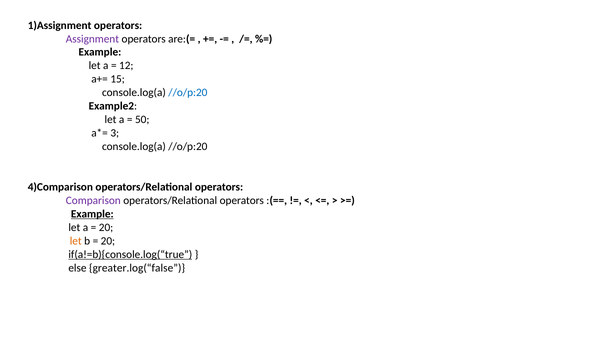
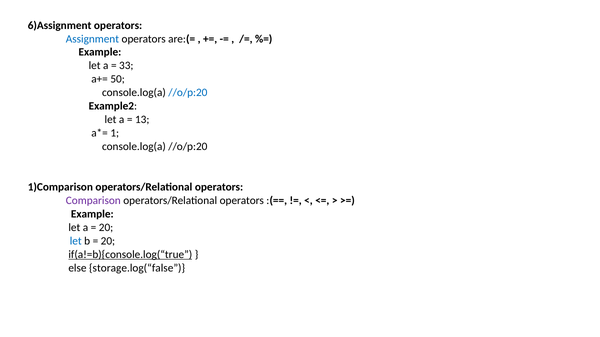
1)Assignment: 1)Assignment -> 6)Assignment (60, 25)
Assignment colour: purple -> blue (92, 39)
12: 12 -> 33 (126, 66)
15: 15 -> 50 (118, 79)
50: 50 -> 13 (142, 120)
3: 3 -> 1 (115, 133)
4)Comparison: 4)Comparison -> 1)Comparison (60, 187)
Example underline: present -> none (92, 214)
let colour: orange -> blue (76, 241)
greater.log(“false: greater.log(“false -> storage.log(“false (137, 268)
